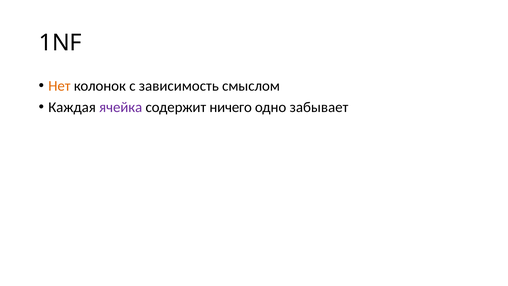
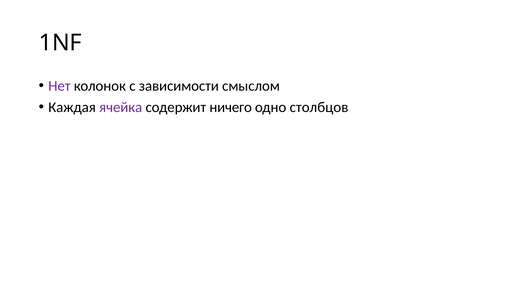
Нет colour: orange -> purple (59, 86)
зависимость: зависимость -> зависимости (179, 86)
забывает: забывает -> столбцов (319, 107)
